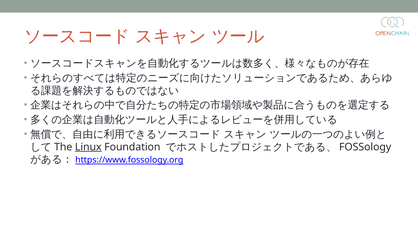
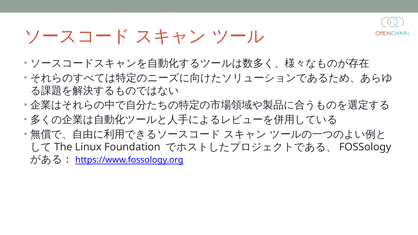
Linux underline: present -> none (88, 147)
